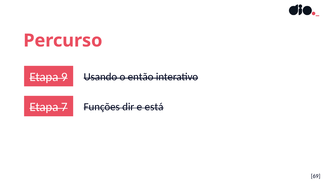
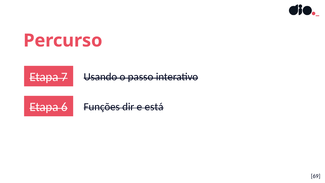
9: 9 -> 7 (64, 77)
então: então -> passo (141, 77)
7: 7 -> 6 (64, 107)
